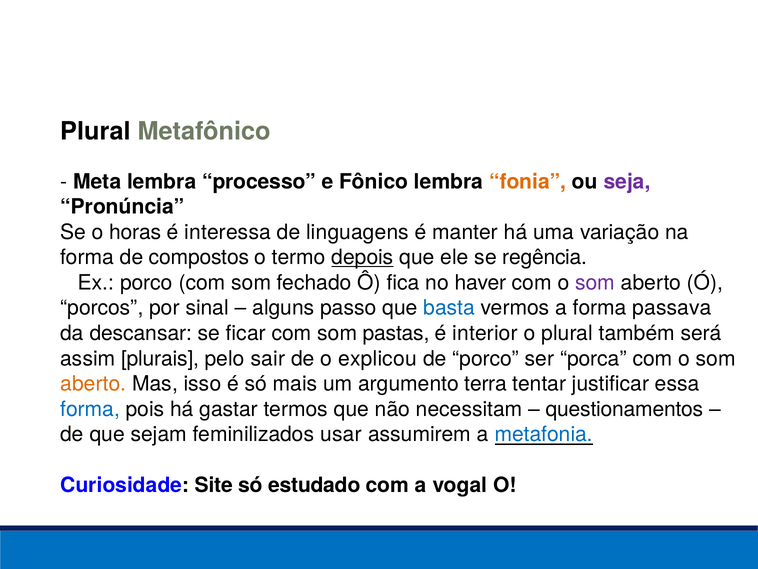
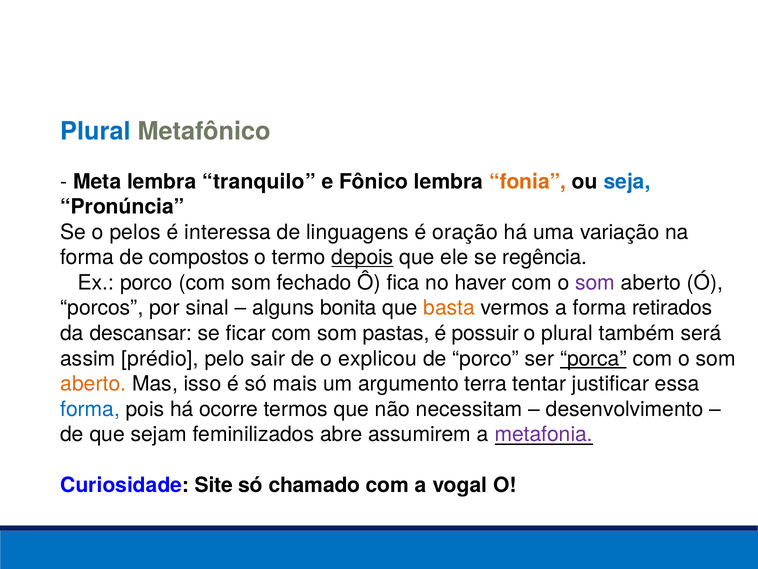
Plural colour: black -> blue (96, 131)
processo: processo -> tranquilo (259, 181)
seja colour: purple -> blue (627, 181)
horas: horas -> pelos (135, 232)
manter: manter -> oração (465, 232)
passo: passo -> bonita (348, 308)
basta colour: blue -> orange (449, 308)
passava: passava -> retirados (672, 308)
interior: interior -> possuir (485, 333)
plurais: plurais -> prédio (160, 358)
porca underline: none -> present (593, 358)
gastar: gastar -> ocorre (229, 409)
questionamentos: questionamentos -> desenvolvimento (625, 409)
usar: usar -> abre (341, 434)
metafonia colour: blue -> purple (544, 434)
estudado: estudado -> chamado (314, 485)
